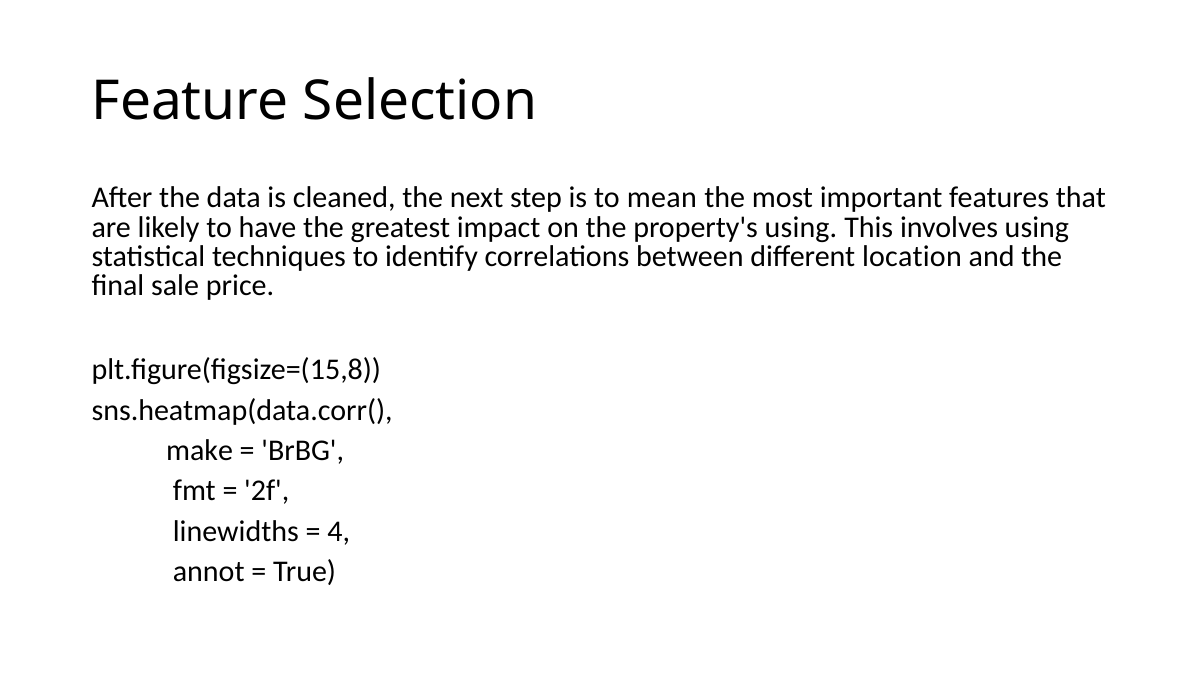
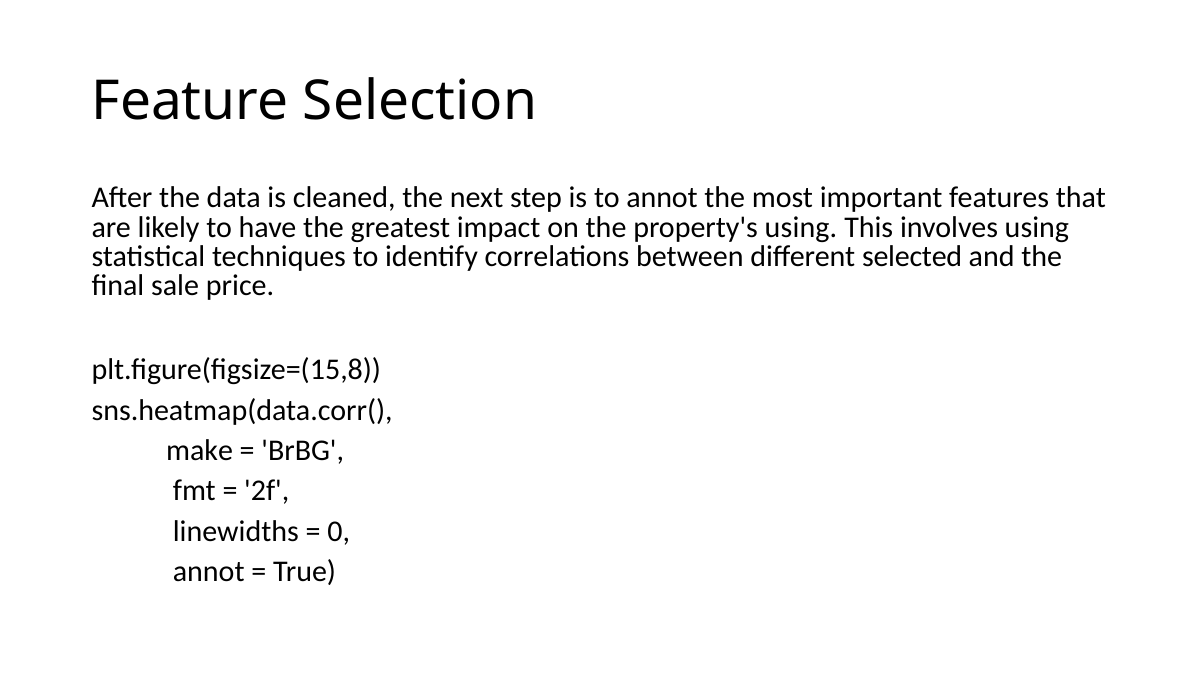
to mean: mean -> annot (662, 198)
location: location -> selected (912, 256)
4: 4 -> 0 (339, 531)
